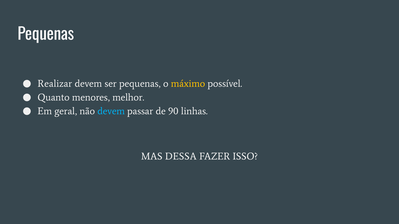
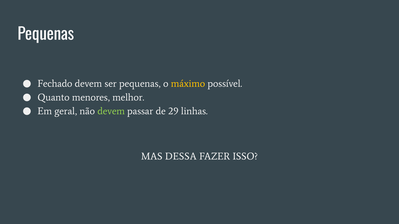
Realizar: Realizar -> Fechado (55, 84)
devem colour: light blue -> light green (111, 111)
90: 90 -> 29 (173, 111)
